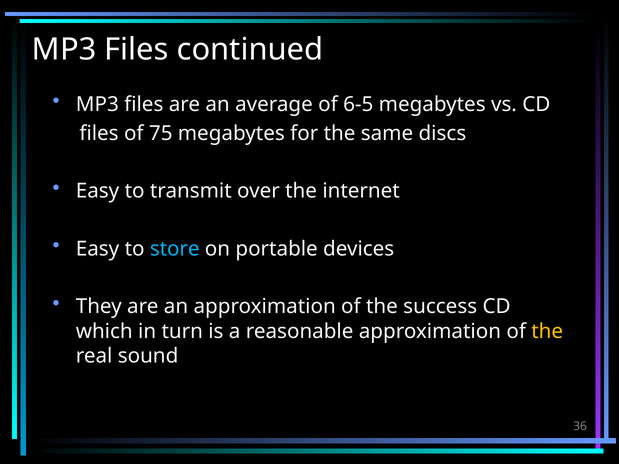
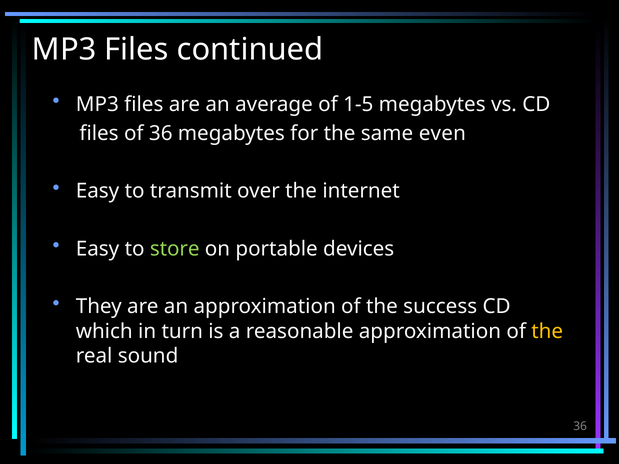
6-5: 6-5 -> 1-5 (358, 105)
of 75: 75 -> 36 (161, 133)
discs: discs -> even (442, 133)
store colour: light blue -> light green (175, 249)
